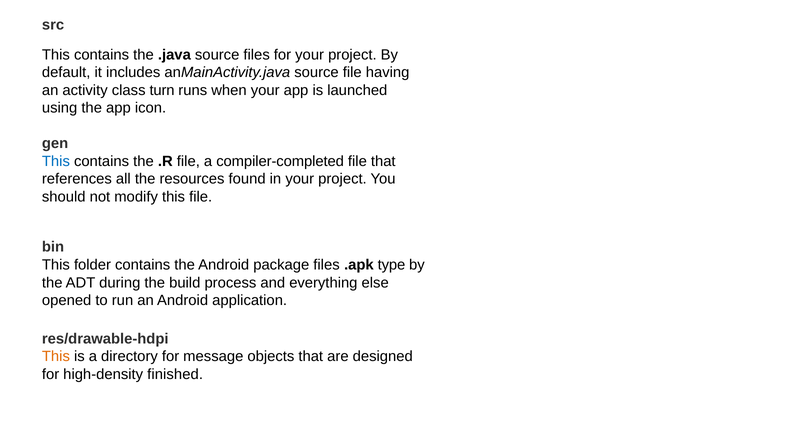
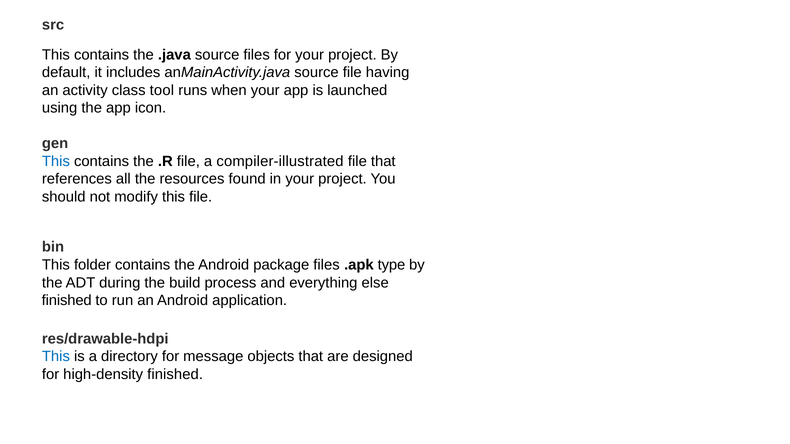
turn: turn -> tool (162, 90)
compiler-completed: compiler-completed -> compiler-illustrated (280, 161)
opened: opened -> finished (67, 301)
This colour: orange -> blue (56, 357)
